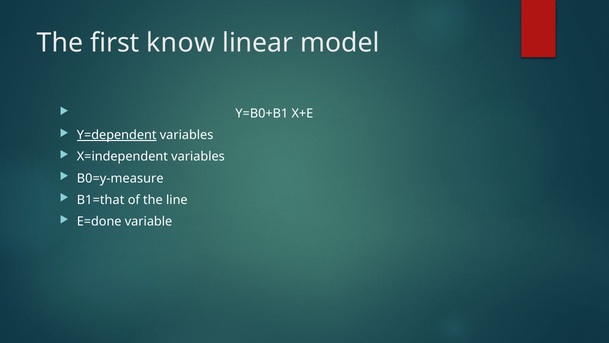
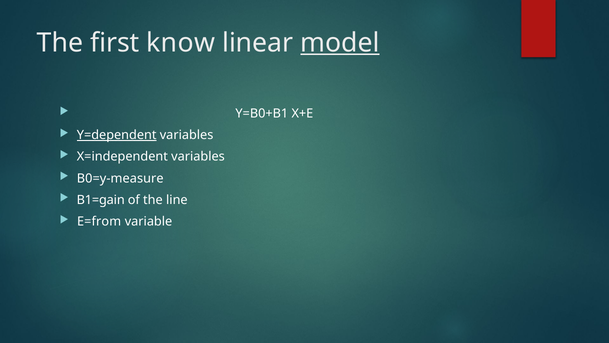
model underline: none -> present (340, 43)
B1=that: B1=that -> B1=gain (101, 200)
E=done: E=done -> E=from (99, 221)
